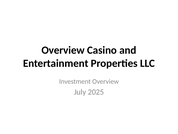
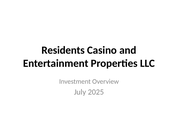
Overview: Overview -> Residents (63, 50)
